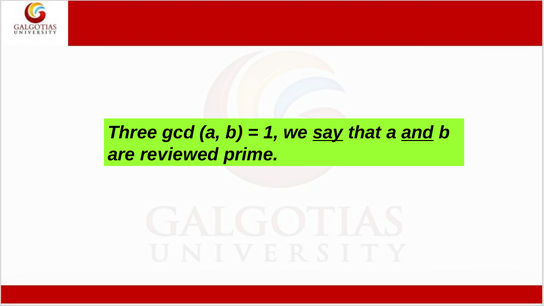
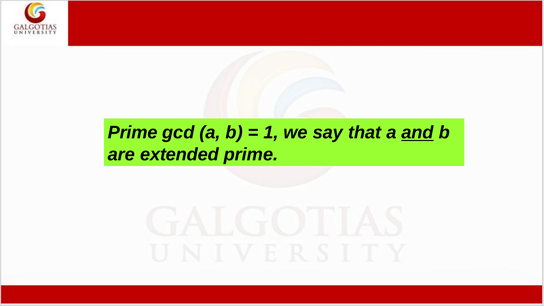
Three: Three -> Prime (133, 133)
say underline: present -> none (328, 133)
reviewed: reviewed -> extended (180, 154)
